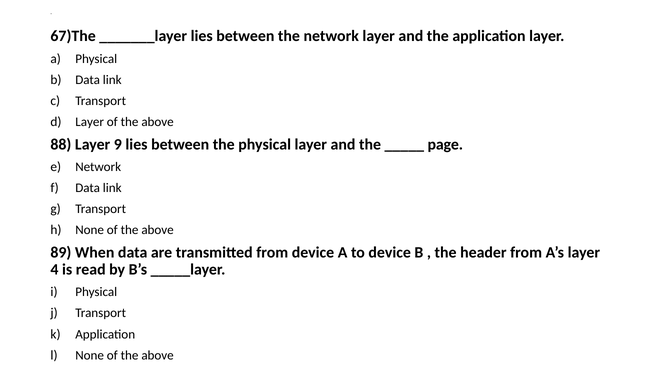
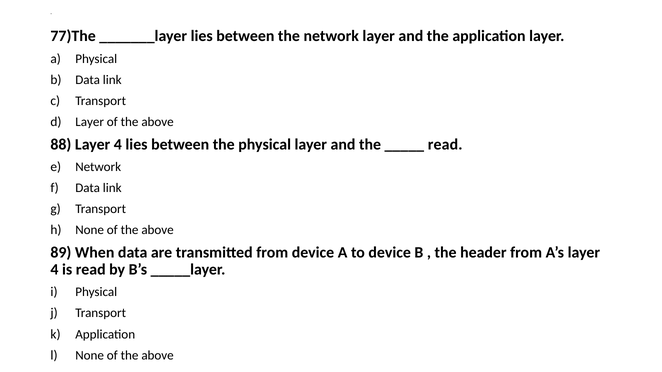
67)The: 67)The -> 77)The (73, 36)
88 Layer 9: 9 -> 4 (118, 145)
page: page -> read (445, 145)
